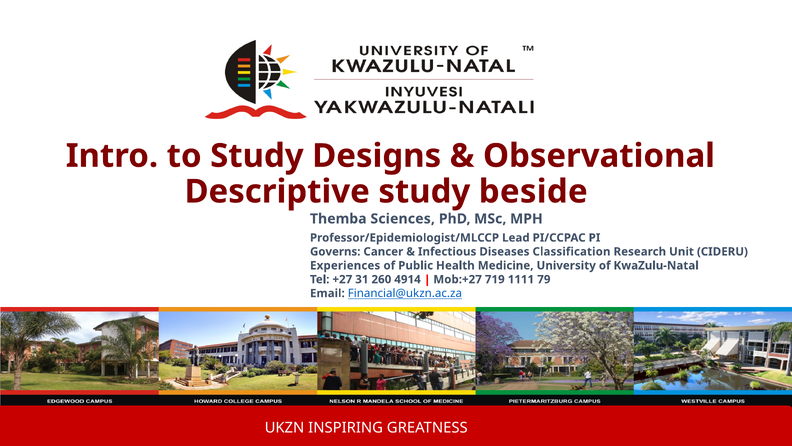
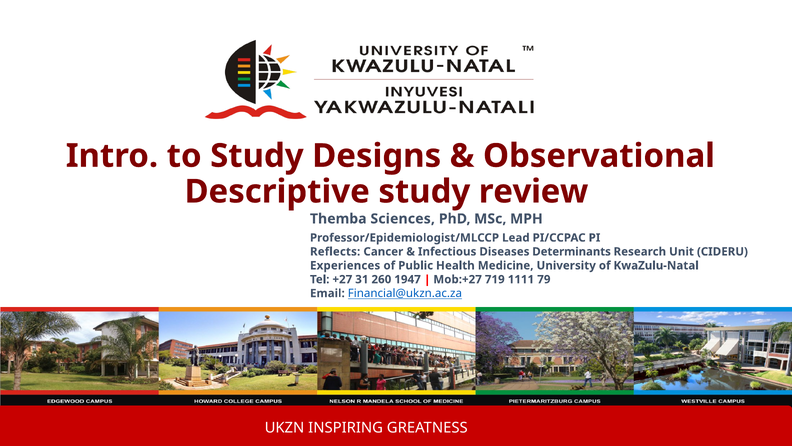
beside: beside -> review (534, 191)
Governs: Governs -> Reflects (335, 251)
Classification: Classification -> Determinants (572, 251)
4914: 4914 -> 1947 (408, 279)
